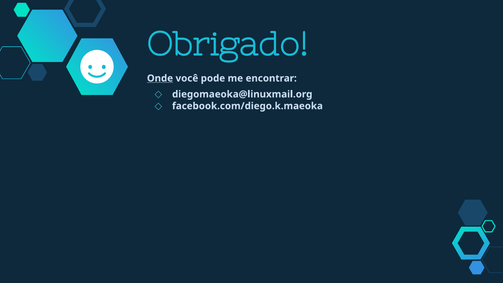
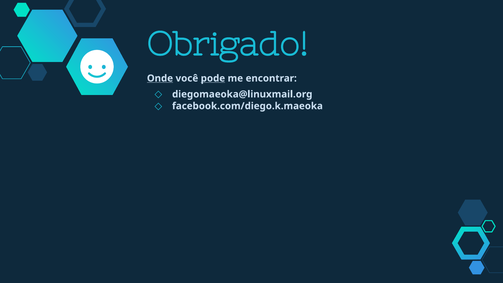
pode underline: none -> present (213, 78)
